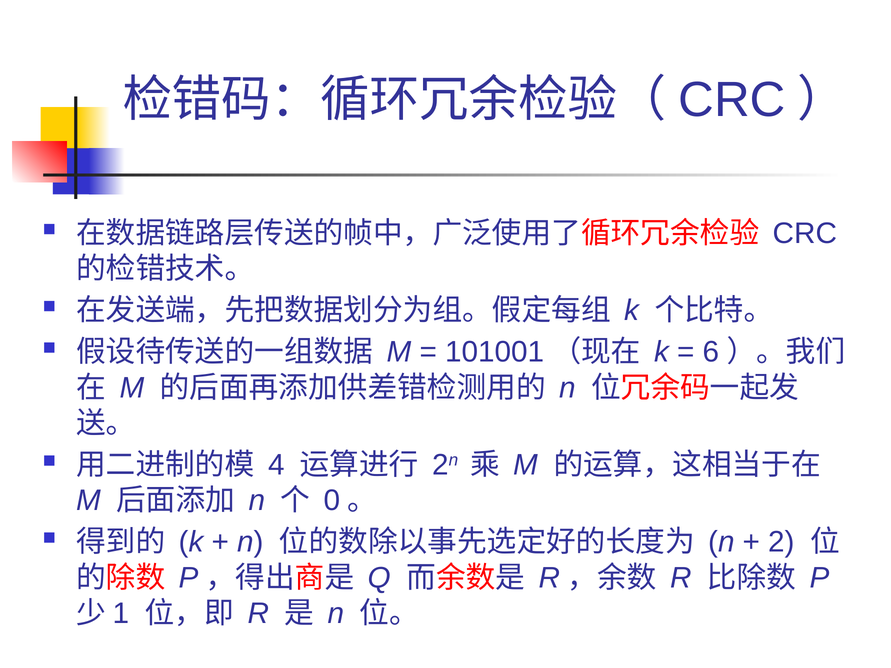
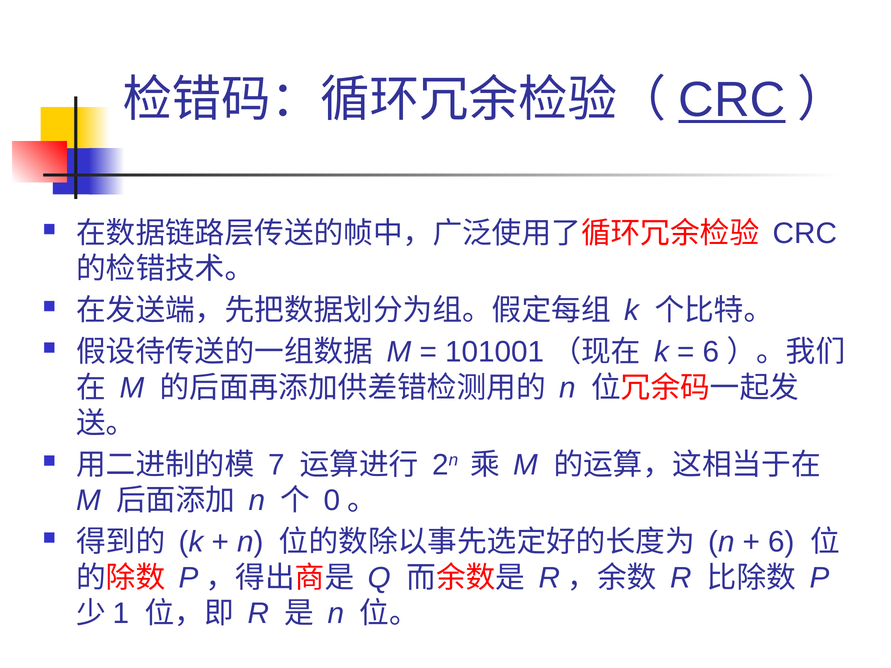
CRC underline: none -> present (732, 100)
4: 4 -> 7 (276, 465)
2: 2 -> 6 (782, 542)
